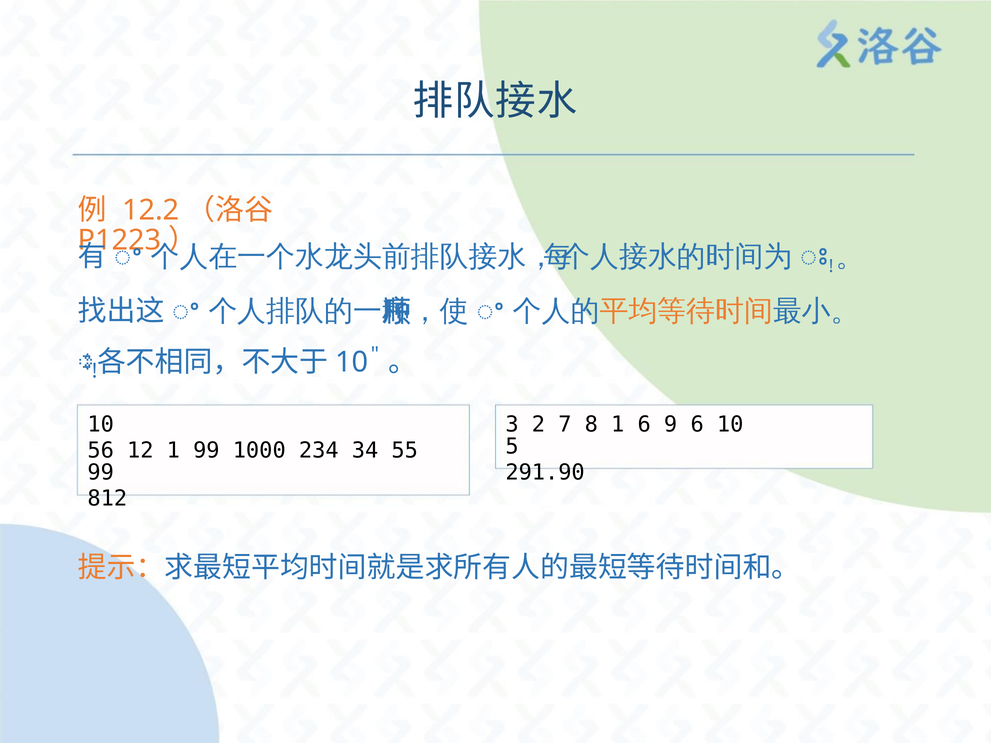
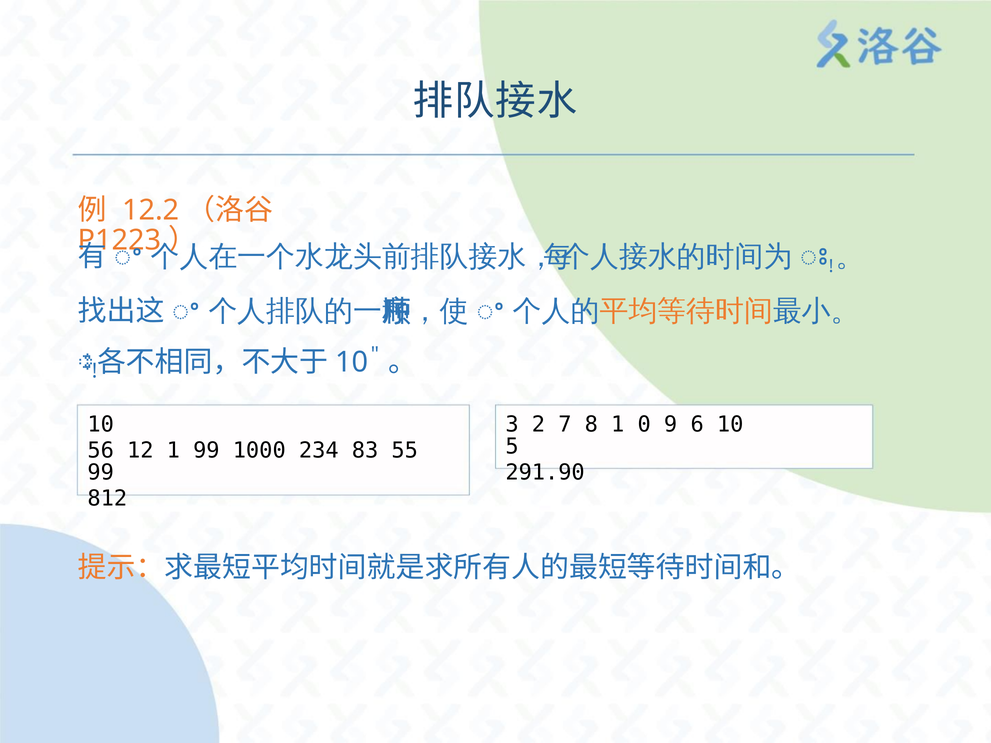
1 6: 6 -> 0 (644, 425)
34: 34 -> 83 (365, 451)
